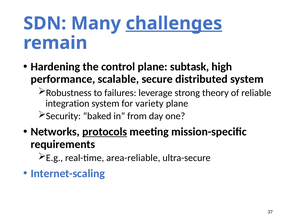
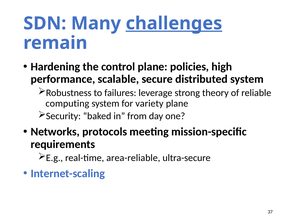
subtask: subtask -> policies (190, 67)
integration: integration -> computing (67, 103)
protocols underline: present -> none (105, 132)
